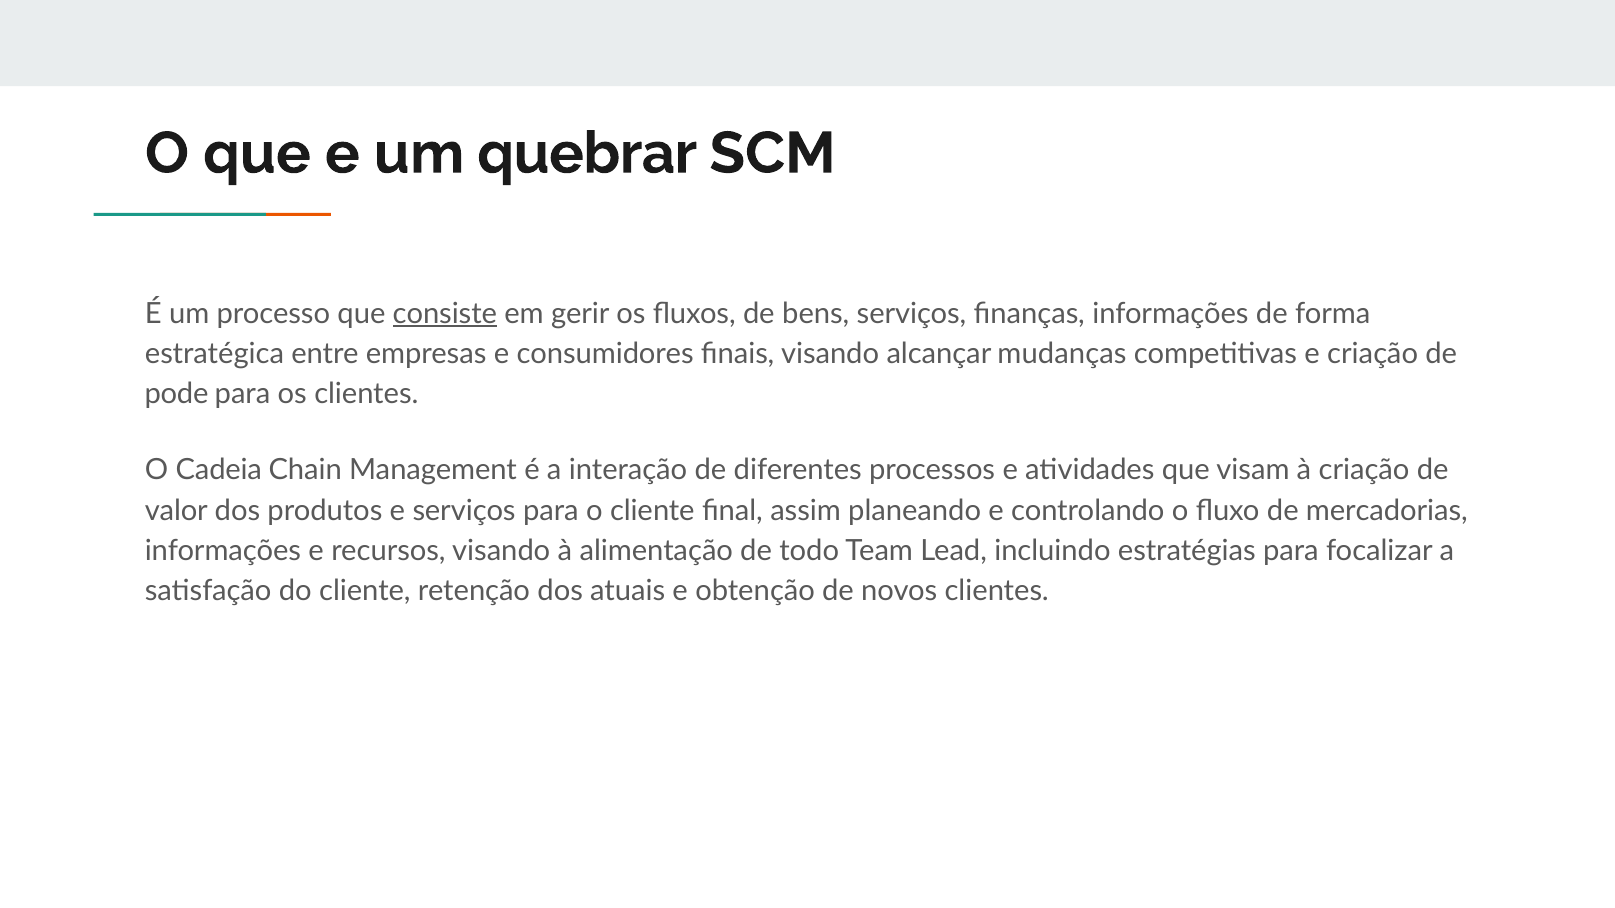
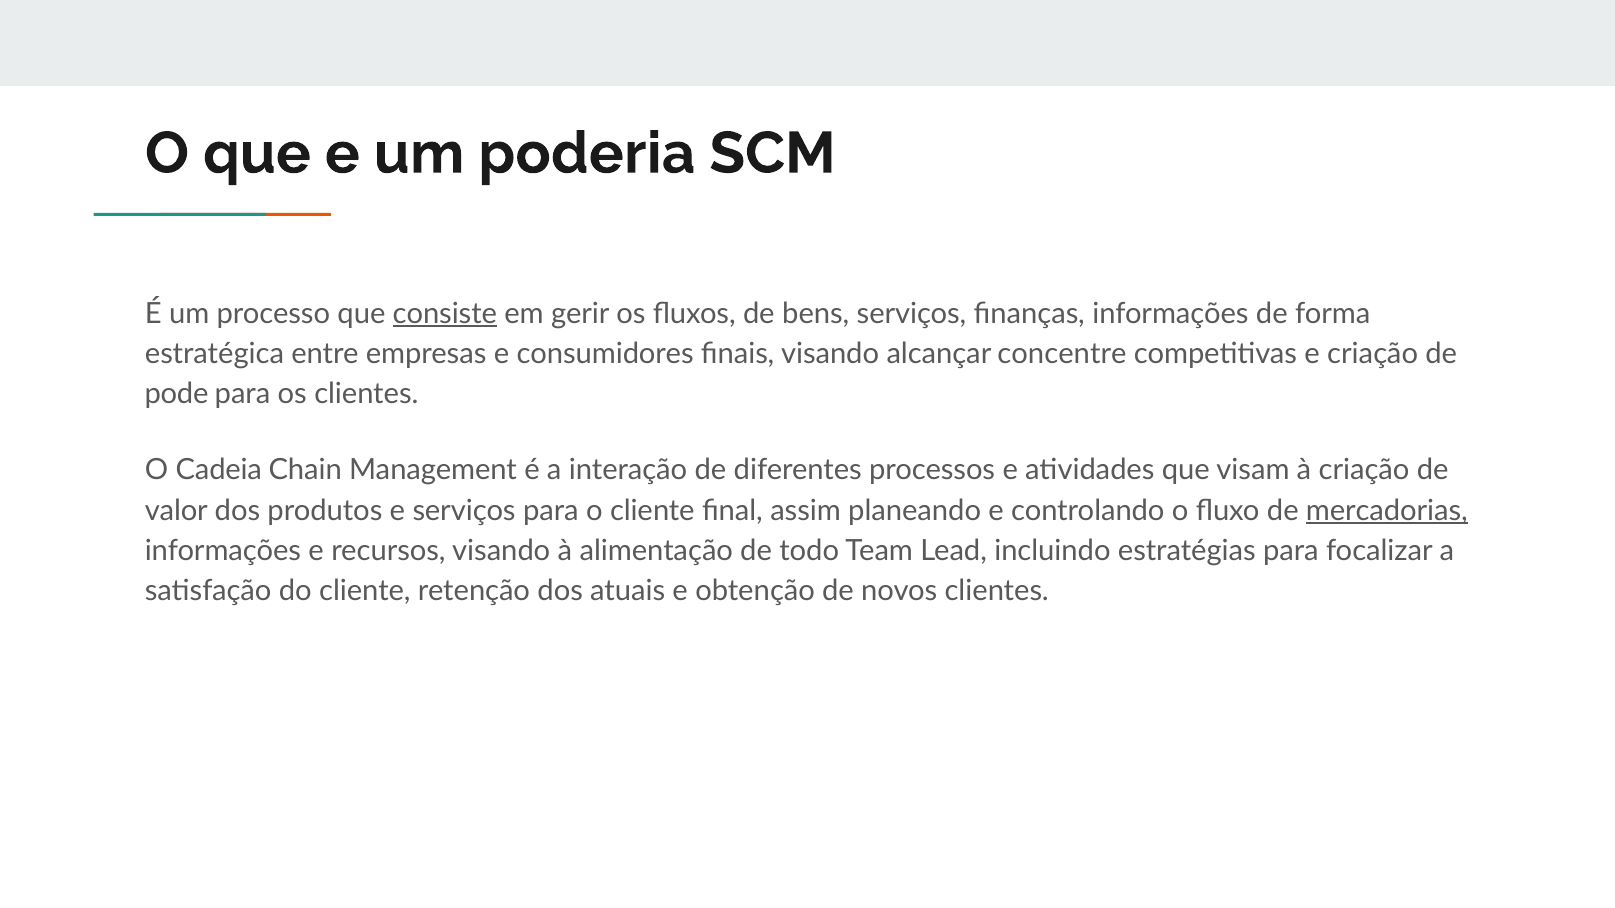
quebrar: quebrar -> poderia (587, 154)
mudanças: mudanças -> concentre (1062, 354)
mercadorias underline: none -> present (1387, 511)
